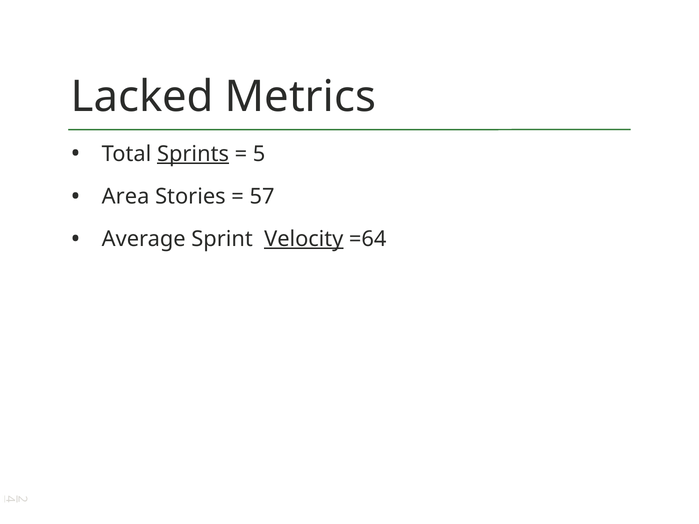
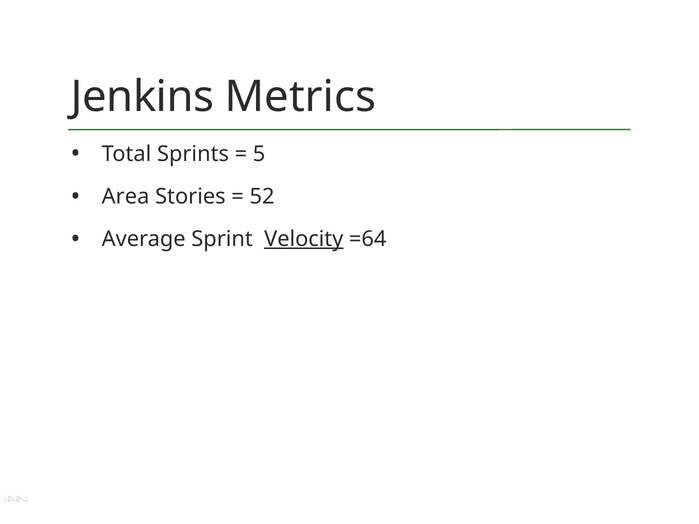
Lacked: Lacked -> Jenkins (142, 97)
Sprints underline: present -> none (193, 154)
57: 57 -> 52 (262, 196)
